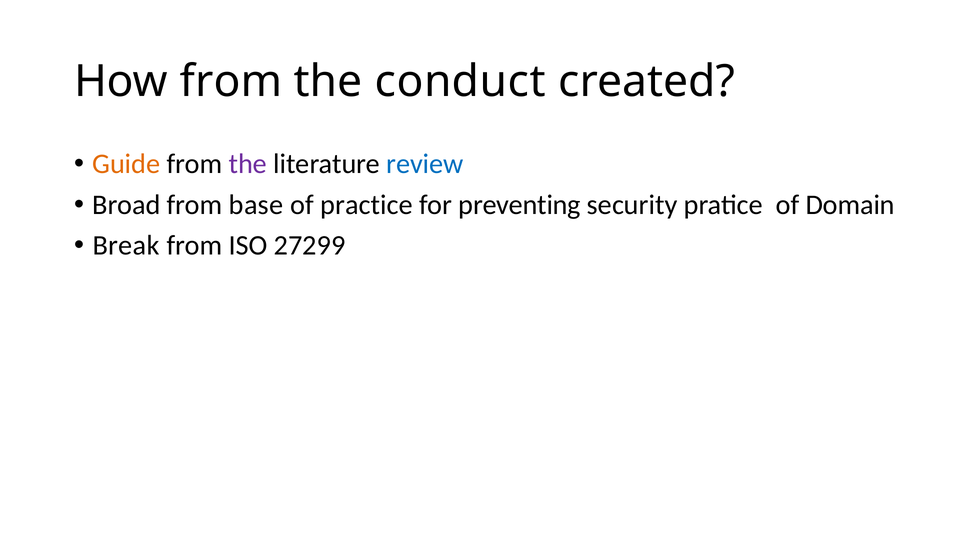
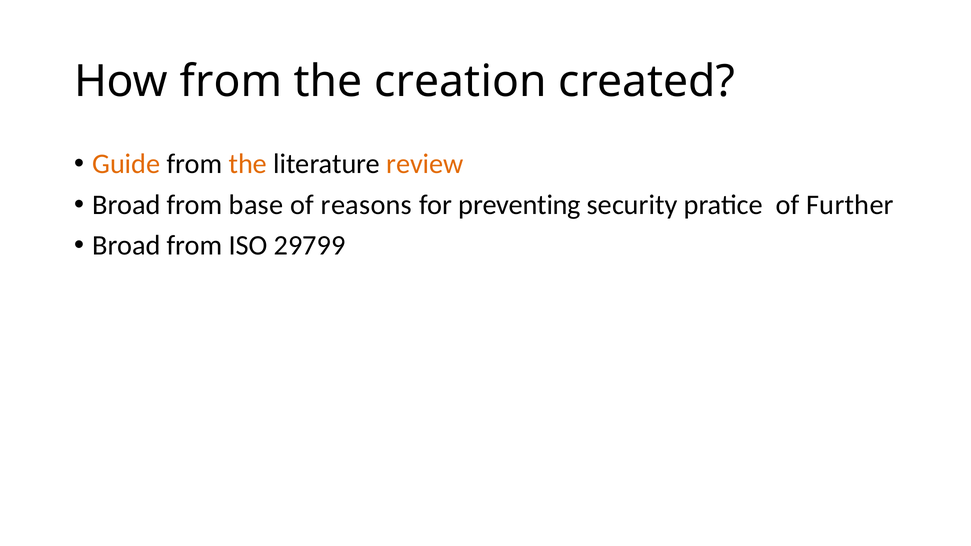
conduct: conduct -> creation (460, 82)
the colour: purple -> orange (248, 164)
review colour: blue -> orange (425, 164)
practice: practice -> reasons (366, 205)
Domain: Domain -> Further (850, 205)
Break: Break -> Broad (126, 246)
27299: 27299 -> 29799 (310, 246)
